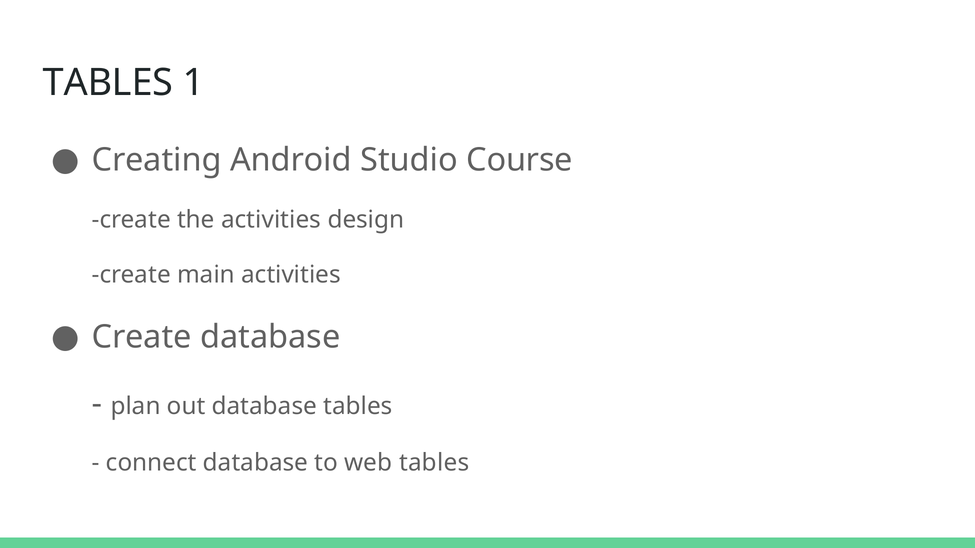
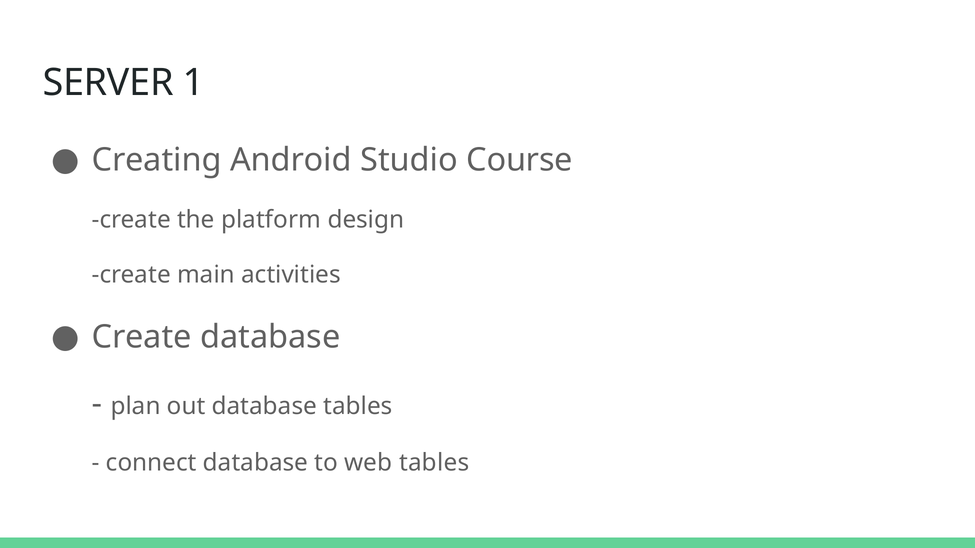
TABLES: TABLES -> SERVER (108, 83)
the activities: activities -> platform (271, 220)
